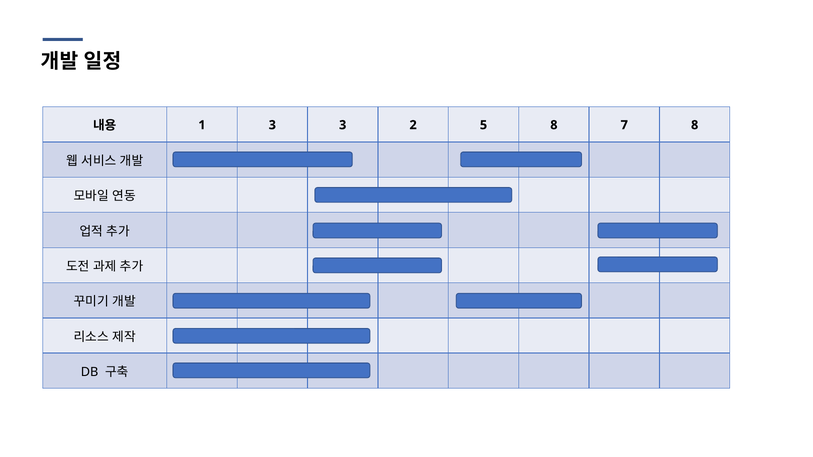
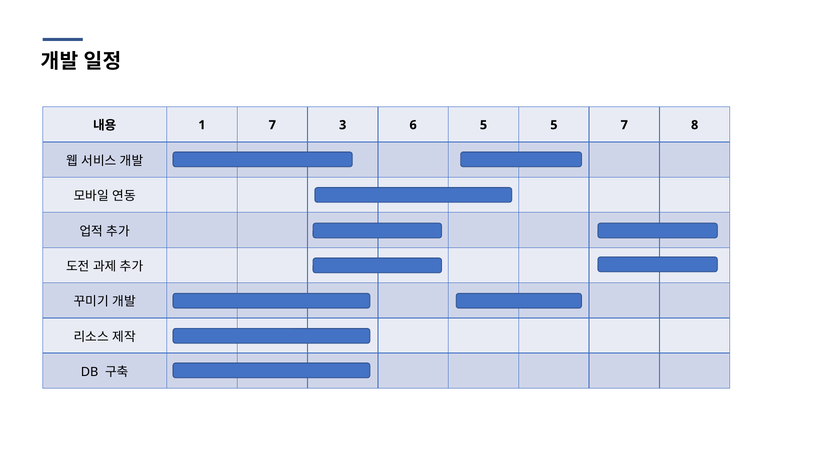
1 3: 3 -> 7 (272, 125)
2: 2 -> 6 (413, 125)
5 8: 8 -> 5 (554, 125)
